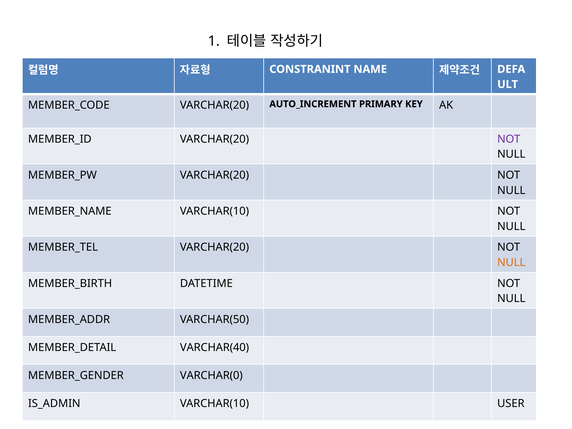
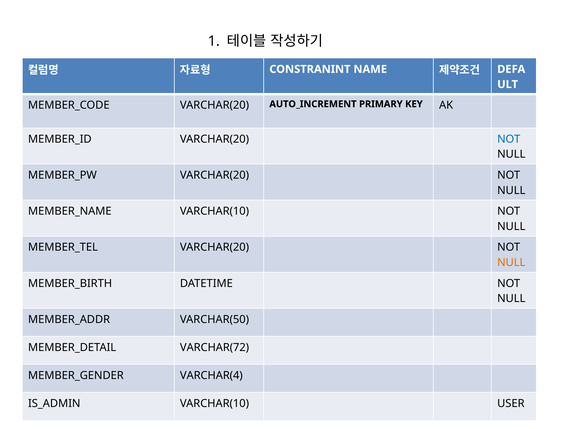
NOT colour: purple -> blue (509, 139)
VARCHAR(40: VARCHAR(40 -> VARCHAR(72 (215, 347)
VARCHAR(0: VARCHAR(0 -> VARCHAR(4 (211, 376)
